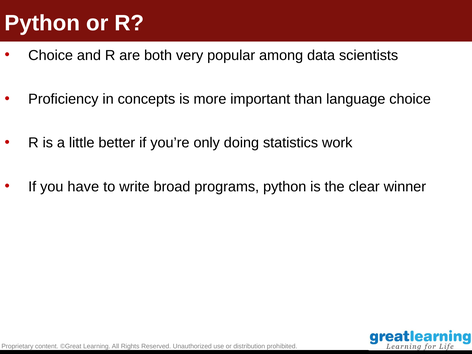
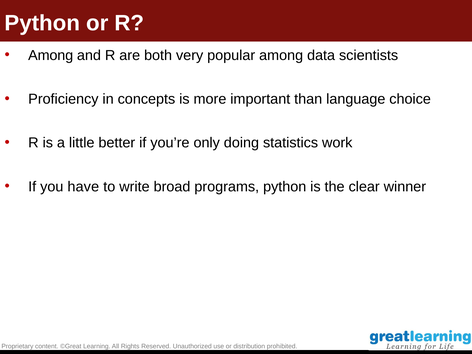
Choice: Choice -> Among (51, 55)
